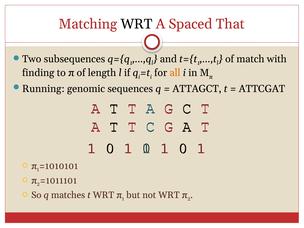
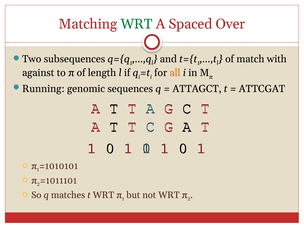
WRT colour: black -> green (137, 24)
That: That -> Over (230, 24)
finding: finding -> against (38, 73)
